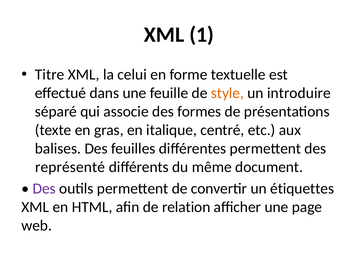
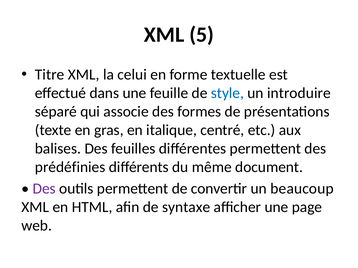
1: 1 -> 5 (202, 35)
style colour: orange -> blue (227, 93)
représenté: représenté -> prédéfinies (70, 167)
étiquettes: étiquettes -> beaucoup (302, 189)
relation: relation -> syntaxe (186, 207)
